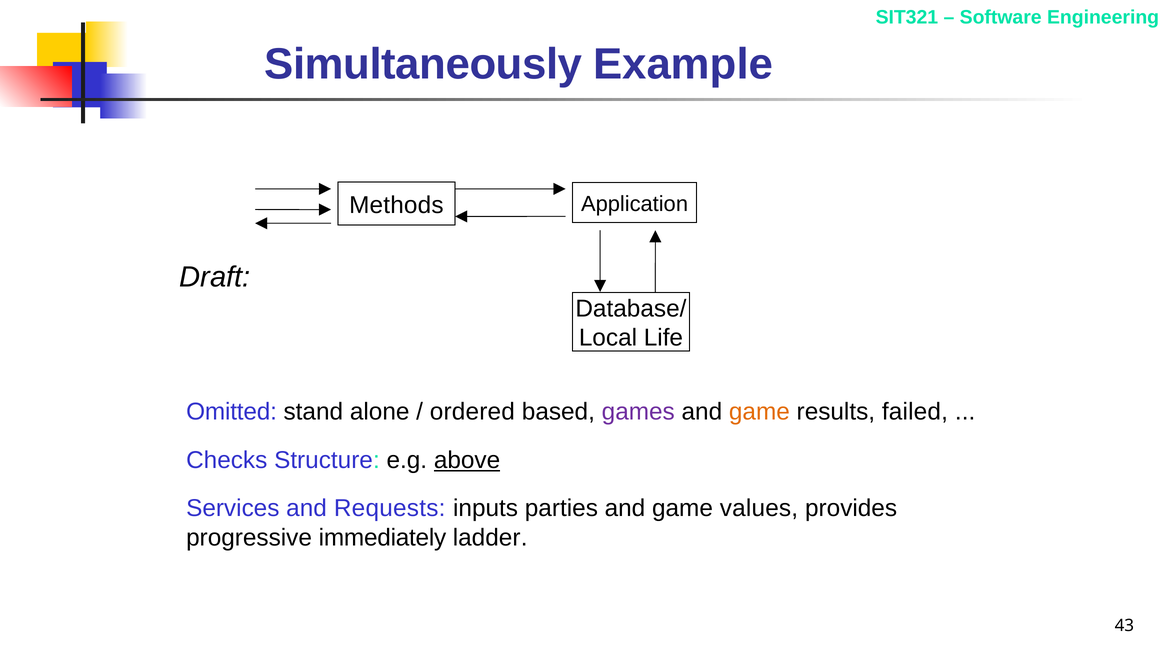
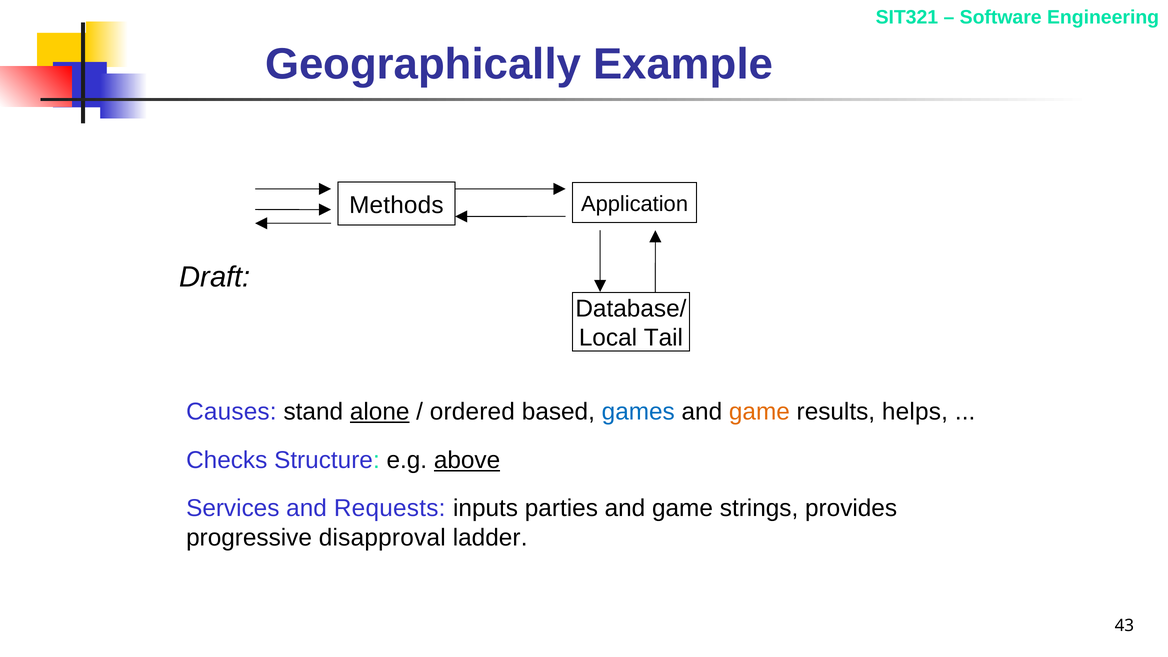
Simultaneously: Simultaneously -> Geographically (423, 64)
Life: Life -> Tail (663, 338)
Omitted: Omitted -> Causes (231, 412)
alone underline: none -> present (380, 412)
games colour: purple -> blue (638, 412)
failed: failed -> helps (915, 412)
values: values -> strings (759, 508)
immediately: immediately -> disapproval (382, 538)
